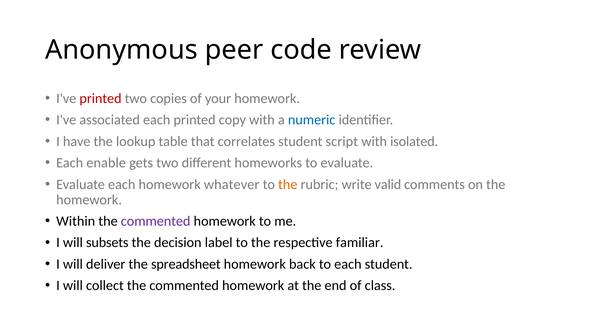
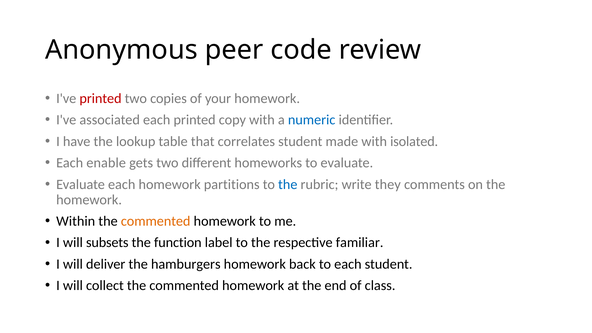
script: script -> made (342, 141)
whatever: whatever -> partitions (232, 184)
the colour: orange -> blue (288, 184)
valid: valid -> they (388, 184)
commented colour: purple -> orange (156, 221)
decision: decision -> function (178, 243)
spreadsheet: spreadsheet -> hamburgers (186, 264)
